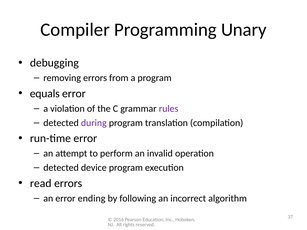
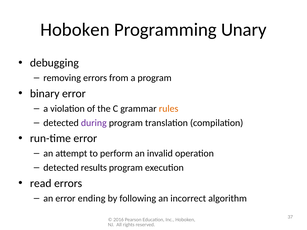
Compiler: Compiler -> Hoboken (75, 30)
equals: equals -> binary (45, 94)
rules colour: purple -> orange (169, 109)
device: device -> results (94, 168)
